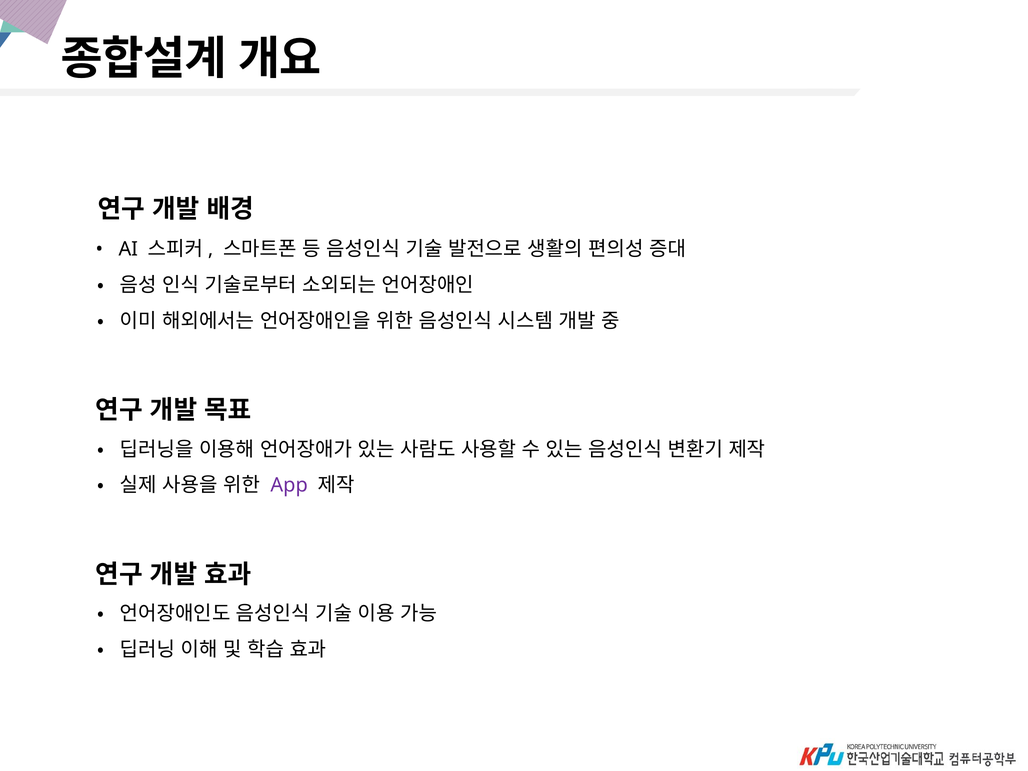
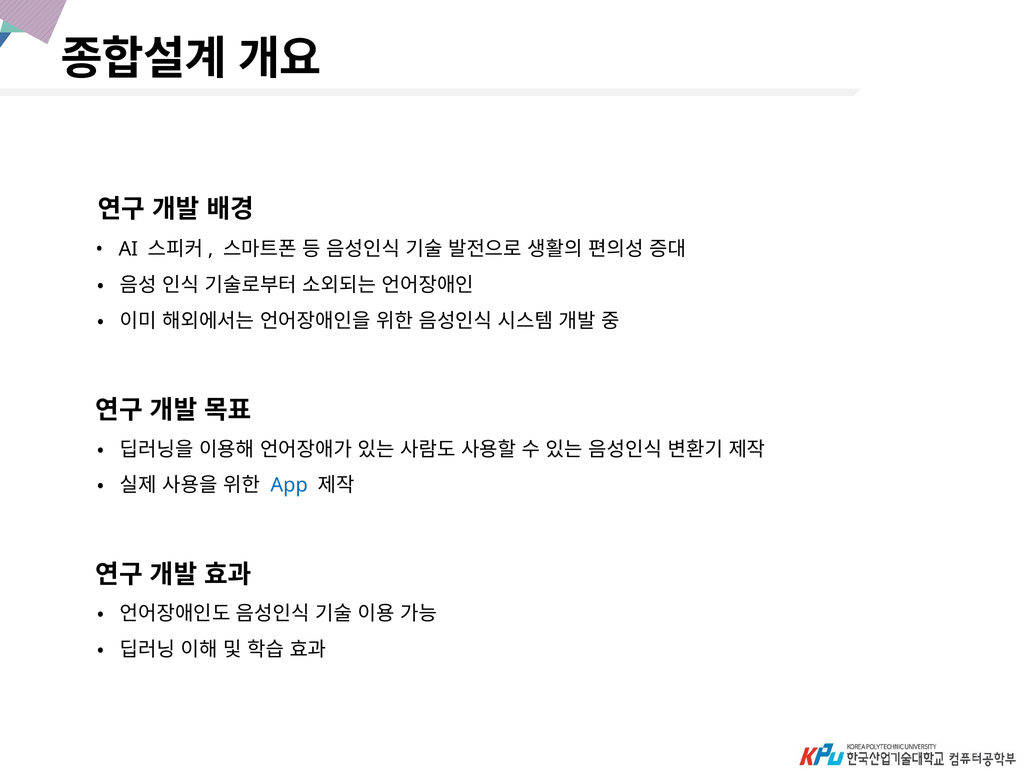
App colour: purple -> blue (289, 485)
